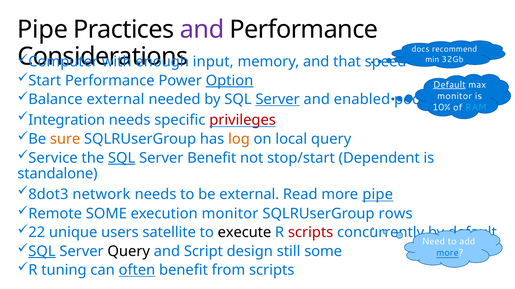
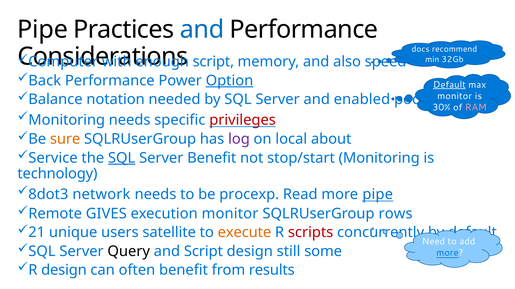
and colour: purple -> blue (202, 29)
input: input -> script (213, 62)
that: that -> also (347, 62)
Start: Start -> Back (45, 81)
Balance external: external -> notation (116, 100)
Server underline: present -> none (278, 100)
10%: 10% -> 30% (441, 108)
RAM colour: light blue -> pink (476, 108)
Integration: Integration -> Monitoring (67, 120)
log colour: orange -> purple (239, 139)
local query: query -> about (331, 139)
stop/start Dependent: Dependent -> Monitoring (379, 158)
standalone: standalone -> technology (57, 174)
be external: external -> procexp (249, 195)
Remote SOME: SOME -> GIVES (106, 214)
22: 22 -> 21 (37, 233)
execute colour: black -> orange (244, 233)
SQL underline: present -> none (42, 252)
R tuning: tuning -> design (64, 271)
often underline: present -> none (137, 271)
from scripts: scripts -> results (272, 271)
